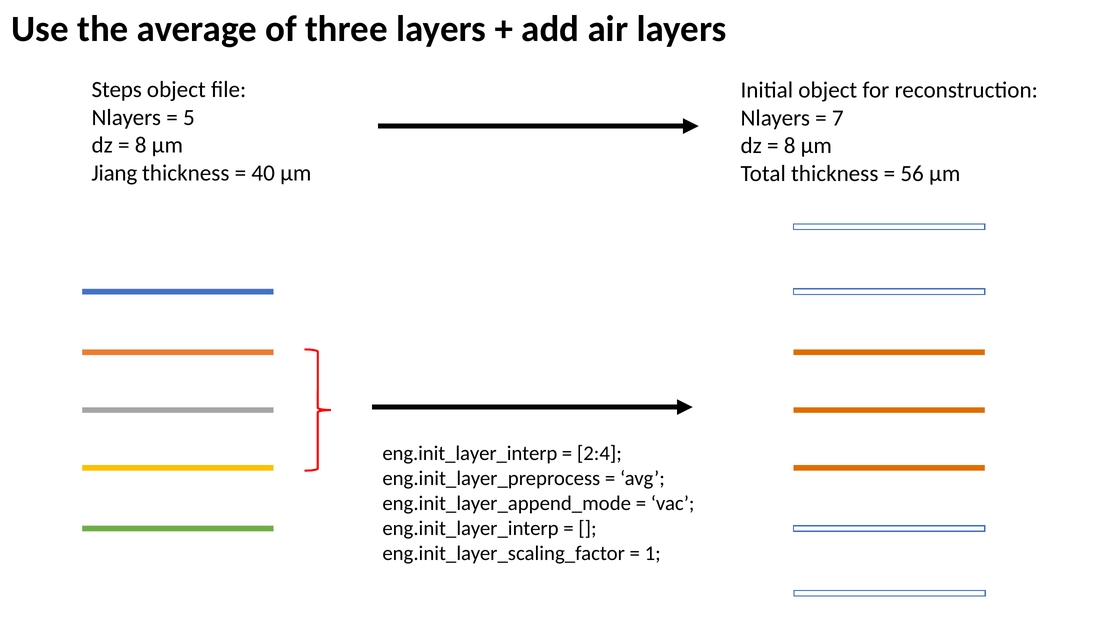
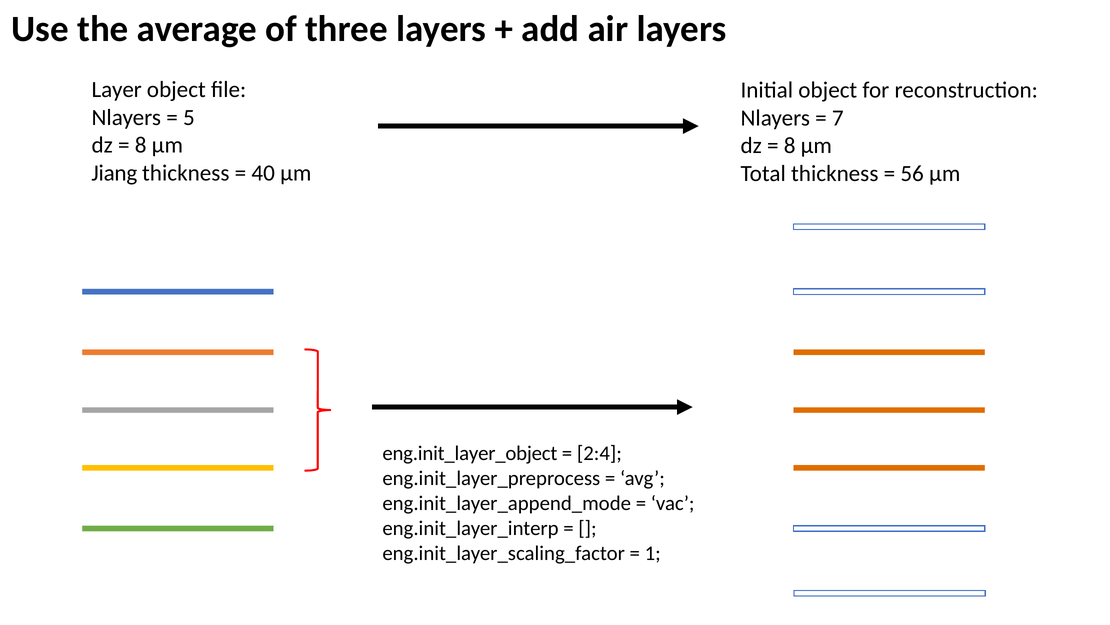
Steps: Steps -> Layer (117, 90)
eng.init_layer_interp: eng.init_layer_interp -> eng.init_layer_object (470, 453)
